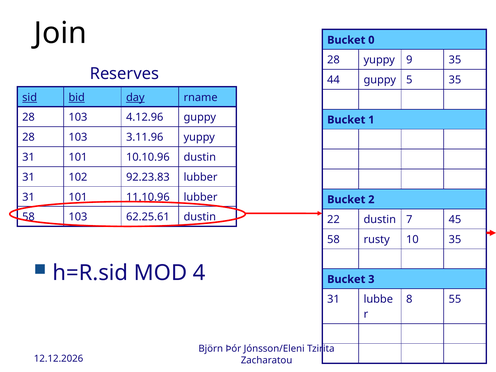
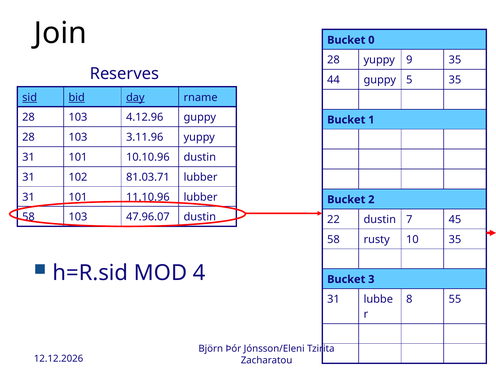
92.23.83: 92.23.83 -> 81.03.71 (148, 177)
62.25.61: 62.25.61 -> 47.96.07 (148, 217)
